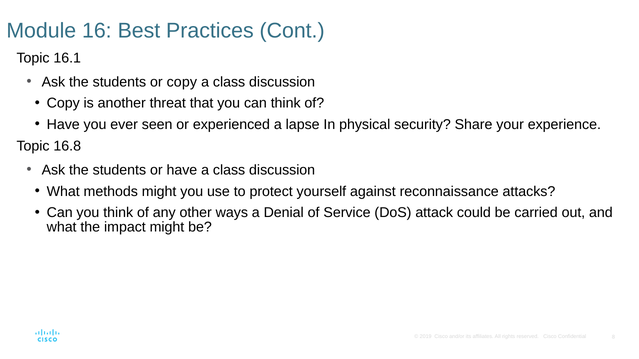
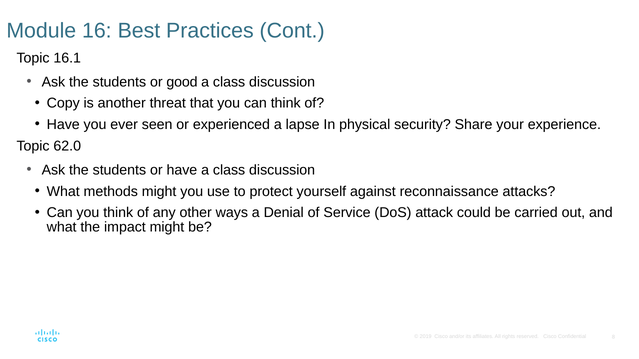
or copy: copy -> good (182, 82)
16.8: 16.8 -> 62.0 (67, 146)
